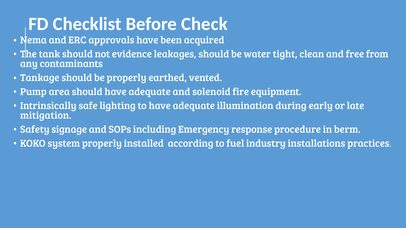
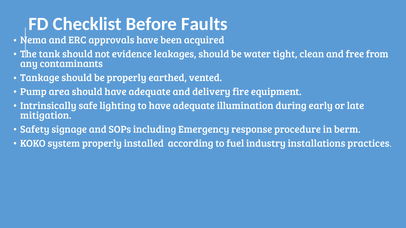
Check: Check -> Faults (204, 24)
solenoid: solenoid -> delivery (211, 92)
